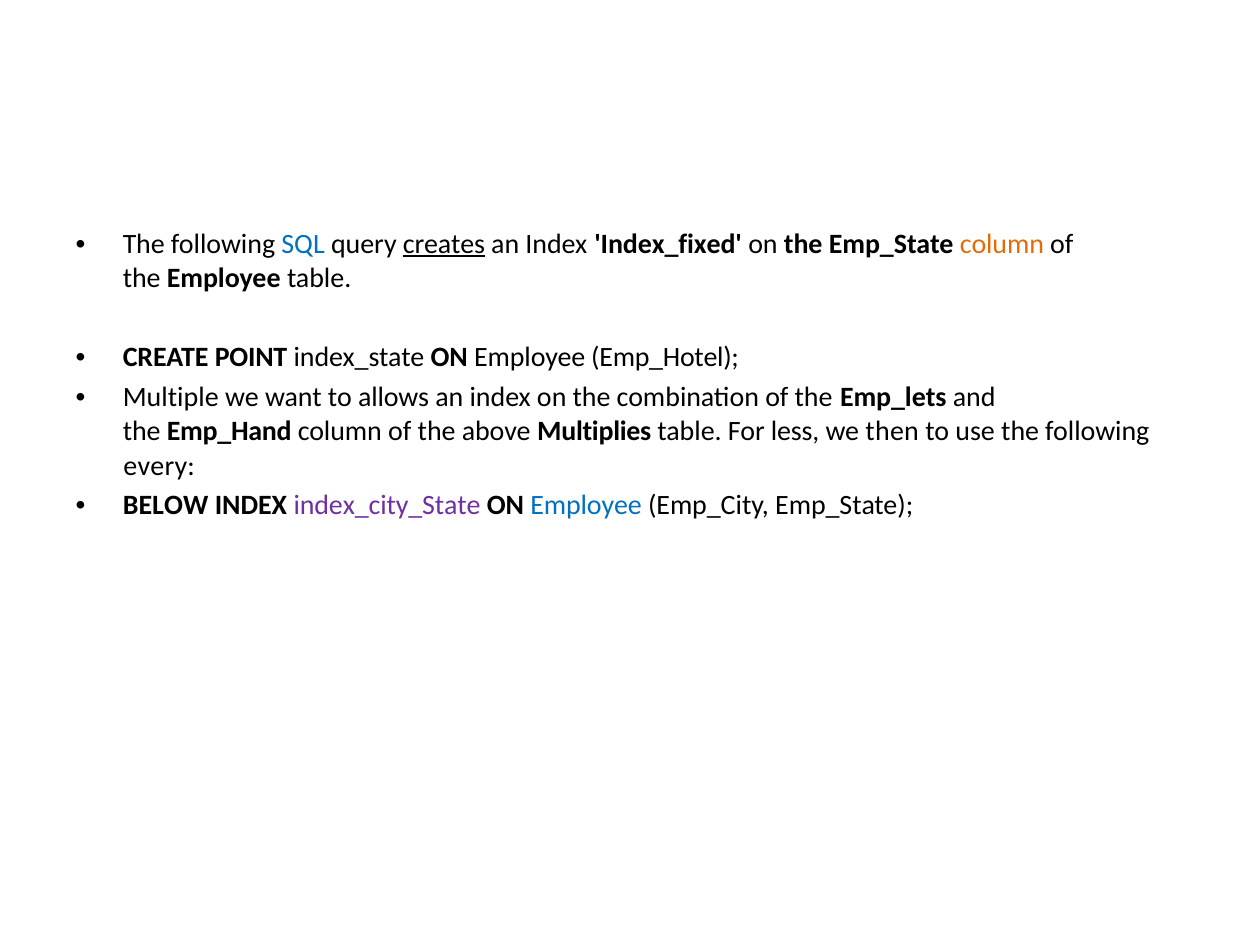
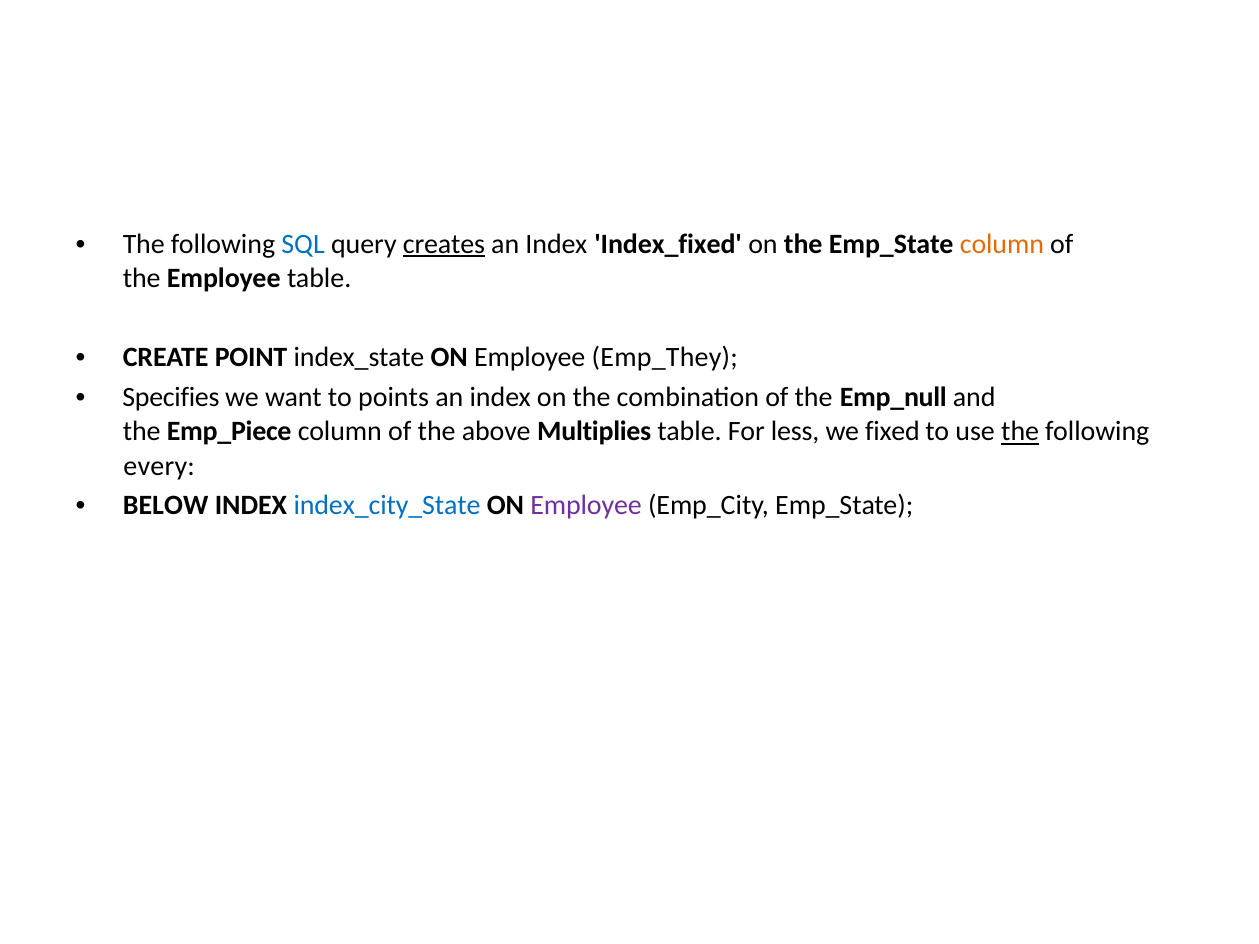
Emp_Hotel: Emp_Hotel -> Emp_They (665, 358)
Multiple: Multiple -> Specifies (171, 398)
allows: allows -> points (394, 398)
Emp_lets: Emp_lets -> Emp_null (893, 398)
Emp_Hand: Emp_Hand -> Emp_Piece (229, 432)
then: then -> fixed (892, 432)
the underline: none -> present (1020, 432)
index_city_State colour: purple -> blue (387, 506)
Employee colour: blue -> purple (586, 506)
